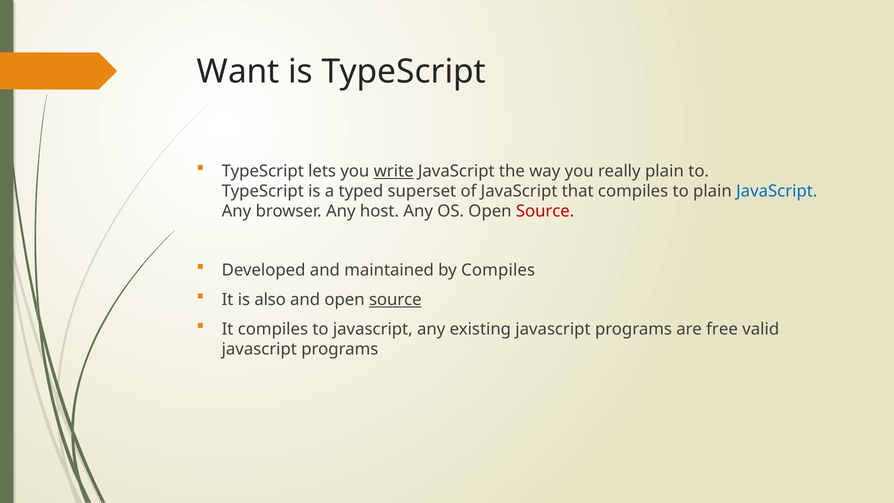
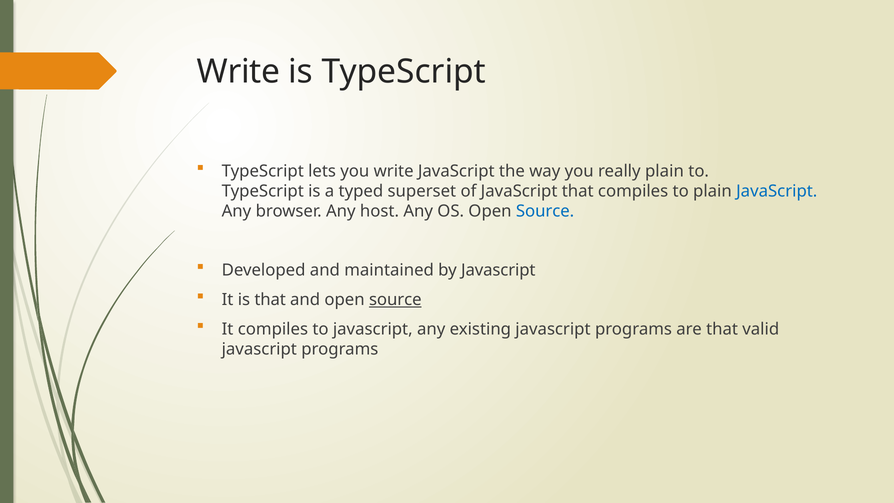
Want: Want -> Write (238, 72)
write underline: present -> none (394, 171)
Source colour: red -> blue (545, 211)
by Compiles: Compiles -> Javascript (498, 270)
is also: also -> that (270, 300)
are free: free -> that (722, 329)
